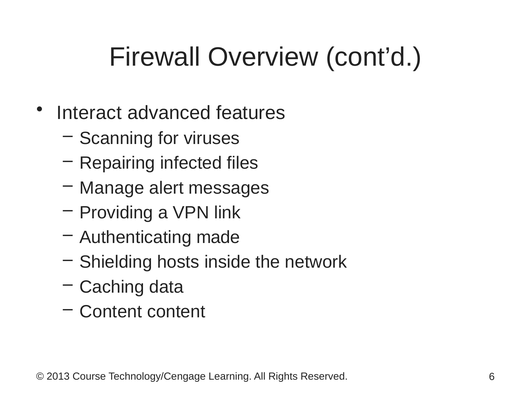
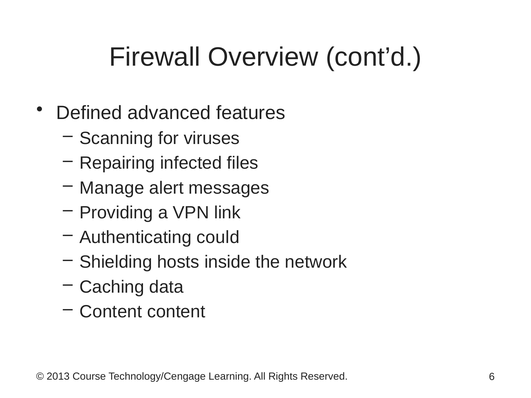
Interact: Interact -> Defined (89, 113)
made: made -> could (218, 237)
